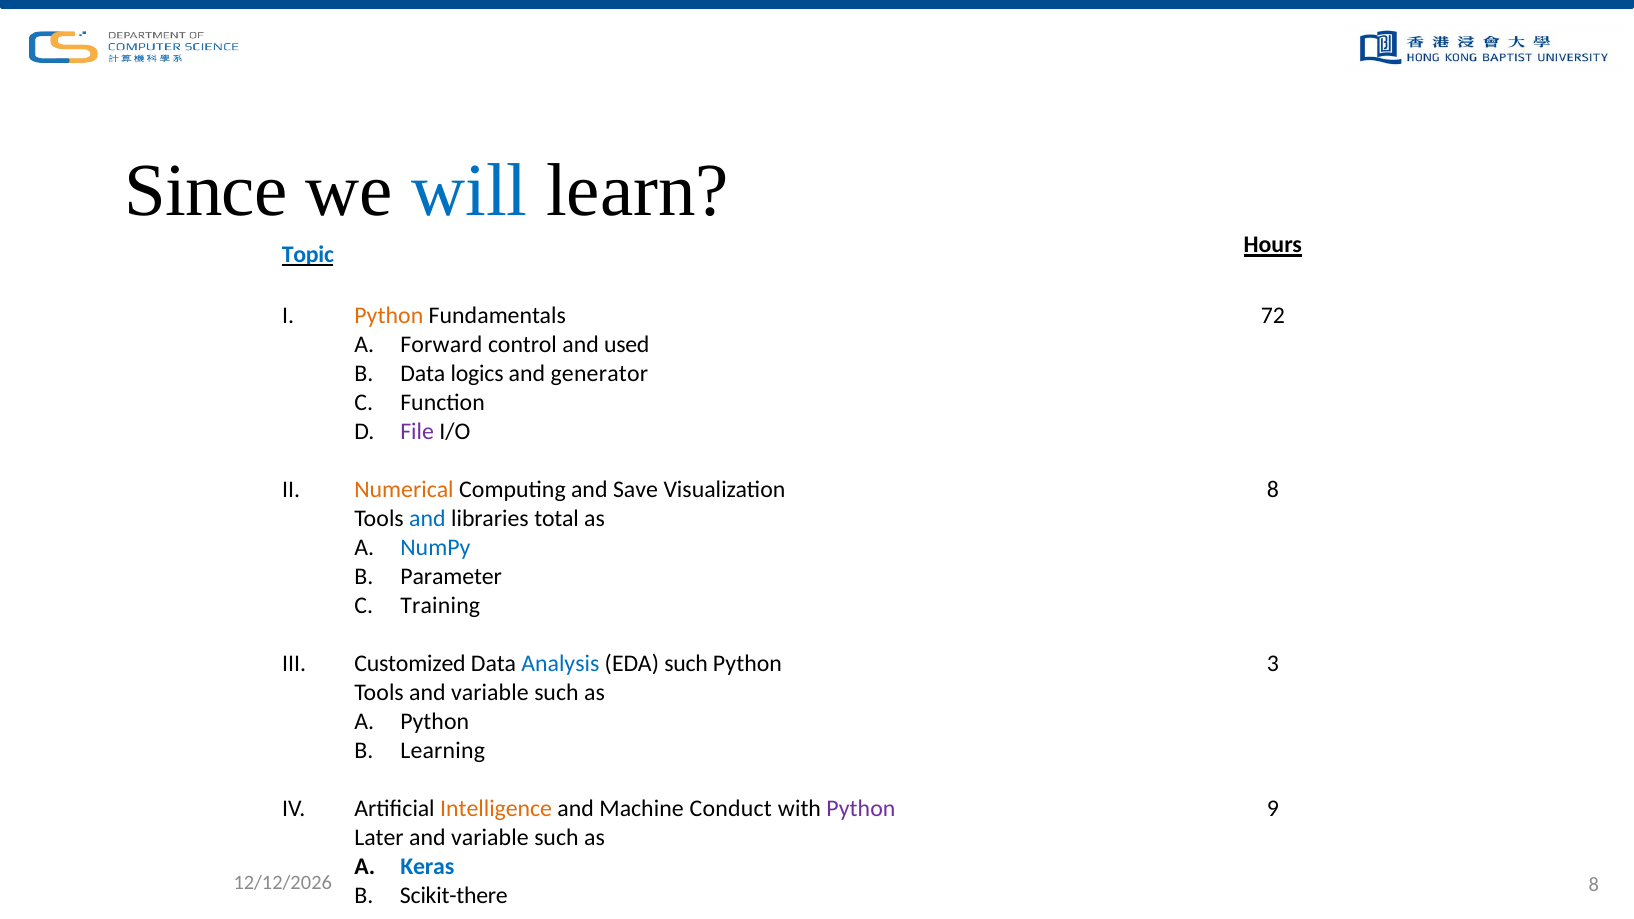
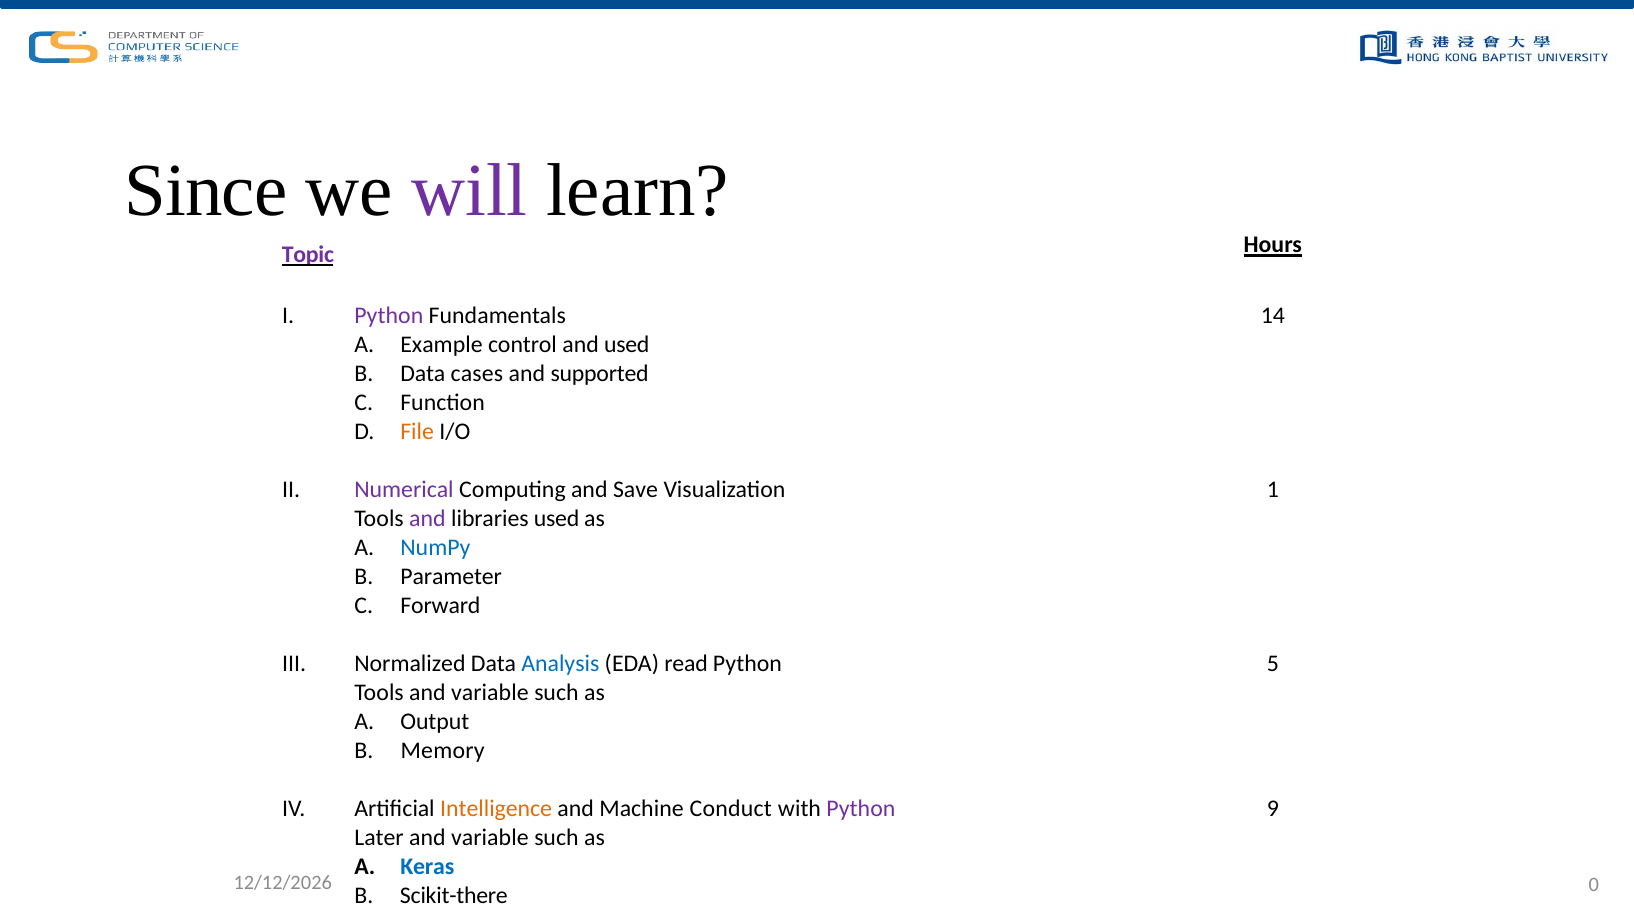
will colour: blue -> purple (469, 191)
Topic colour: blue -> purple (308, 255)
Python colour: orange -> purple (389, 316)
72: 72 -> 14 (1273, 316)
Forward: Forward -> Example (441, 345)
logics: logics -> cases (477, 374)
generator: generator -> supported (600, 374)
File colour: purple -> orange (417, 432)
Numerical colour: orange -> purple (404, 490)
Visualization 8: 8 -> 1 (1273, 490)
and colour: blue -> purple (427, 519)
libraries total: total -> used (557, 519)
Training: Training -> Forward (440, 606)
Customized: Customized -> Normalized (410, 664)
EDA such: such -> read (686, 664)
3: 3 -> 5 (1273, 664)
Python: Python -> Output (435, 722)
Learning: Learning -> Memory (443, 751)
8: 8 -> 0 (1594, 884)
